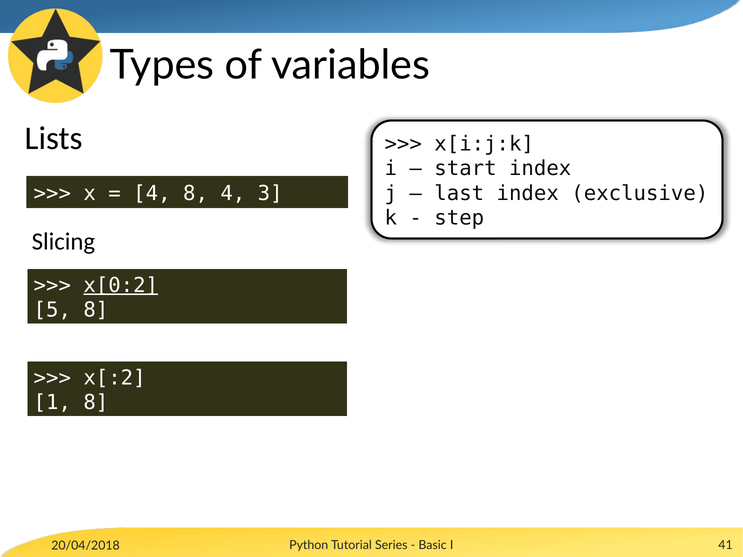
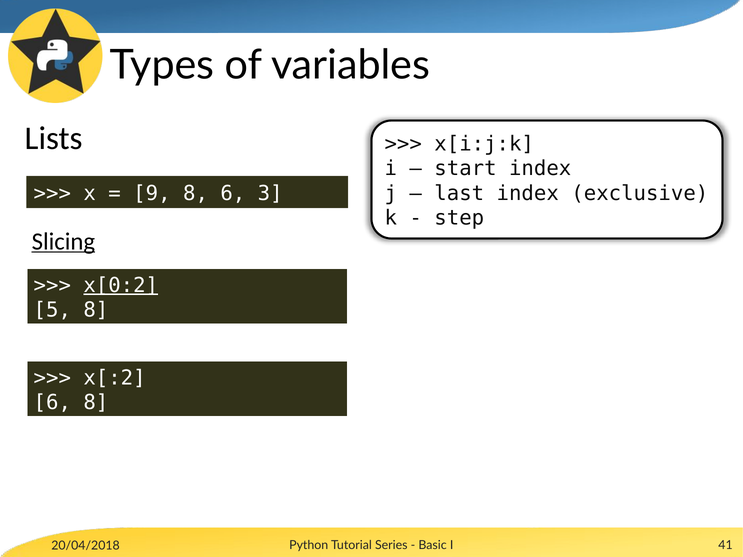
4: 4 -> 9 (152, 194)
8 4: 4 -> 6 (233, 194)
Slicing underline: none -> present (63, 241)
1: 1 -> 6 (52, 403)
